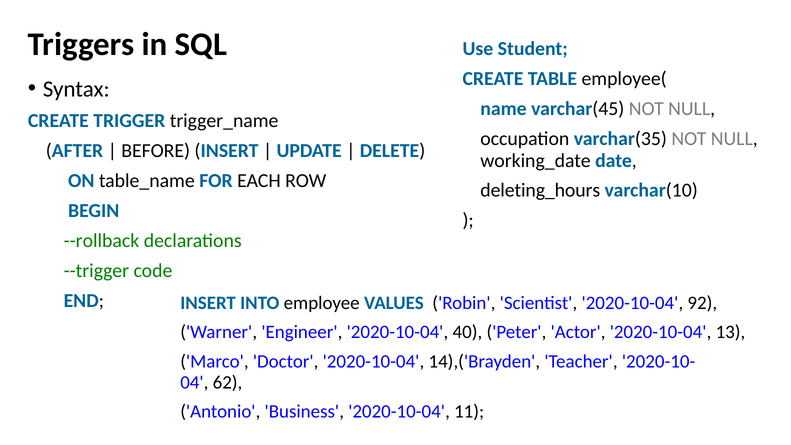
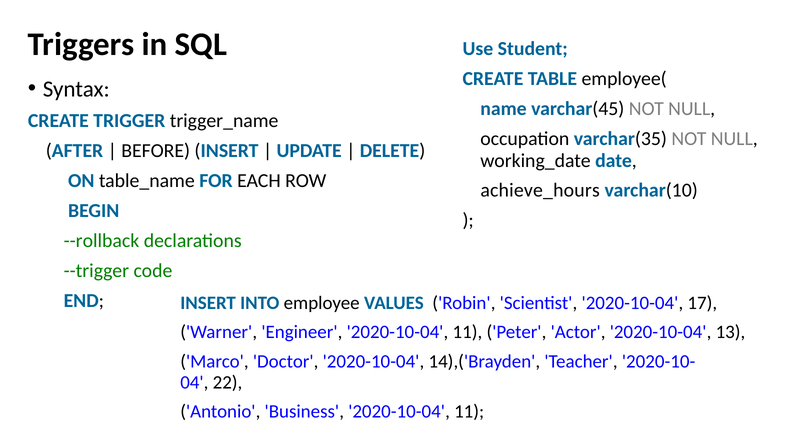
deleting_hours: deleting_hours -> achieve_hours (540, 190)
92: 92 -> 17 (702, 303)
Engineer 2020-10-04 40: 40 -> 11 (467, 332)
62: 62 -> 22 (228, 382)
